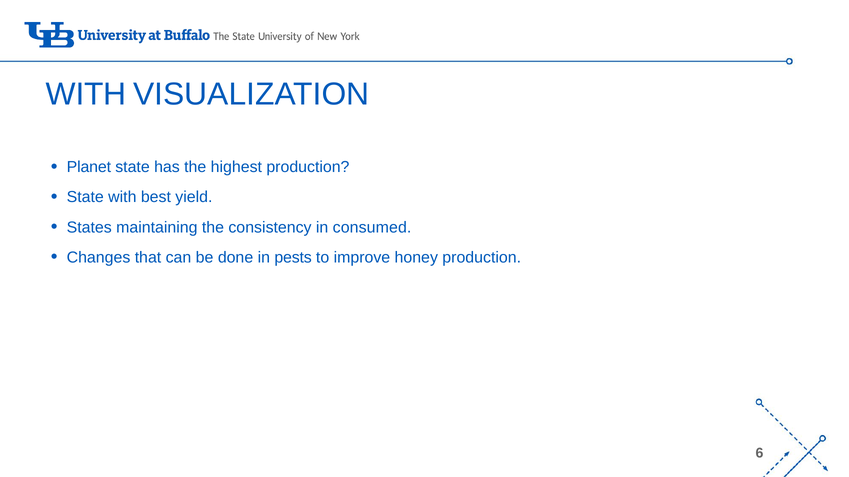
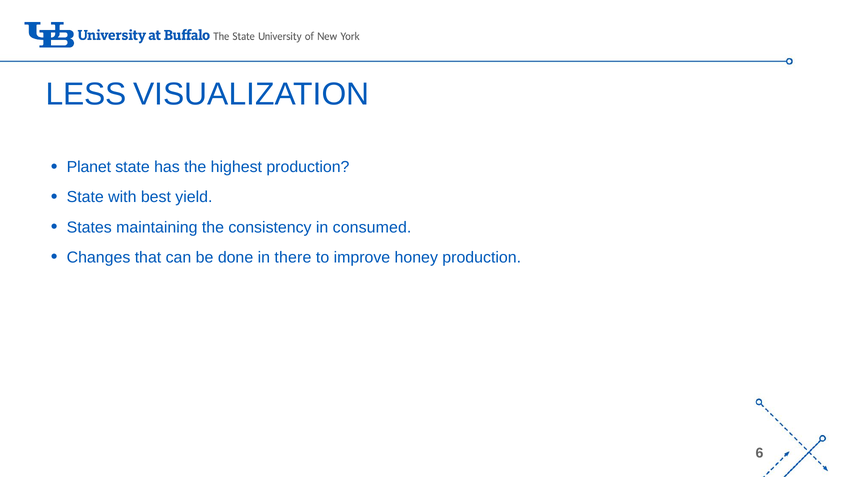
WITH: WITH -> LESS (86, 95)
pests: pests -> there (293, 258)
